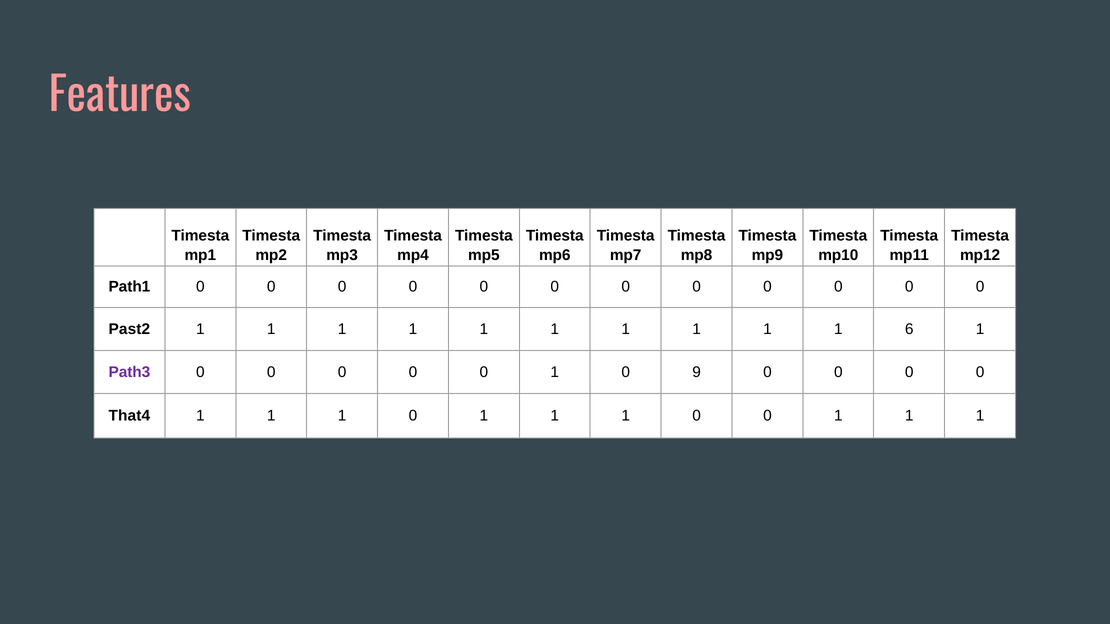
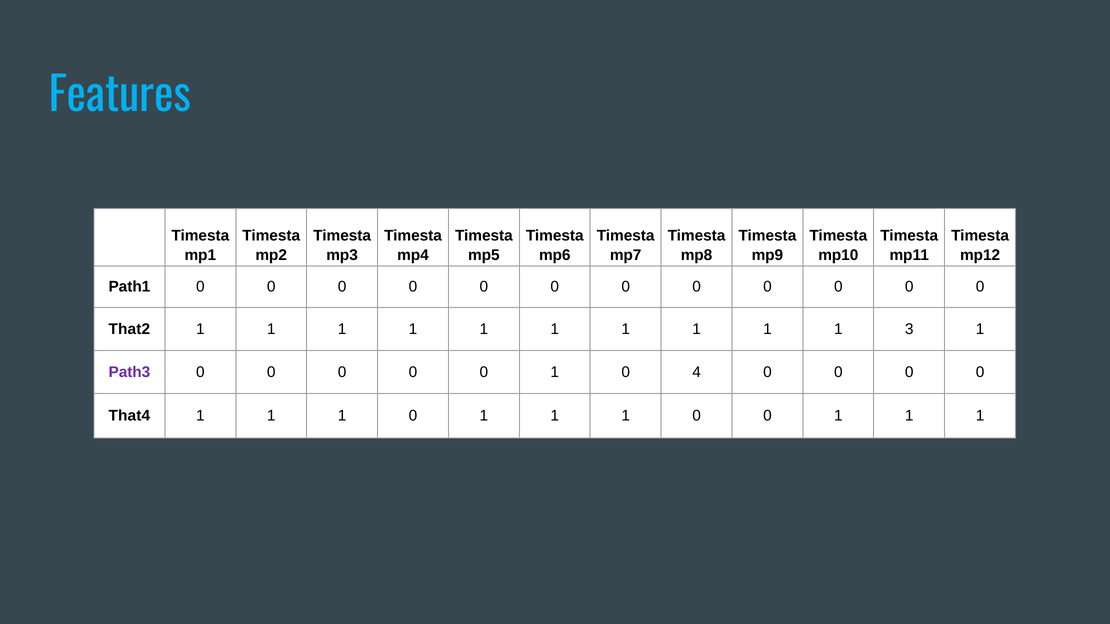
Features colour: pink -> light blue (120, 96)
Past2: Past2 -> That2 (129, 329)
6: 6 -> 3 (909, 329)
9: 9 -> 4 (697, 372)
